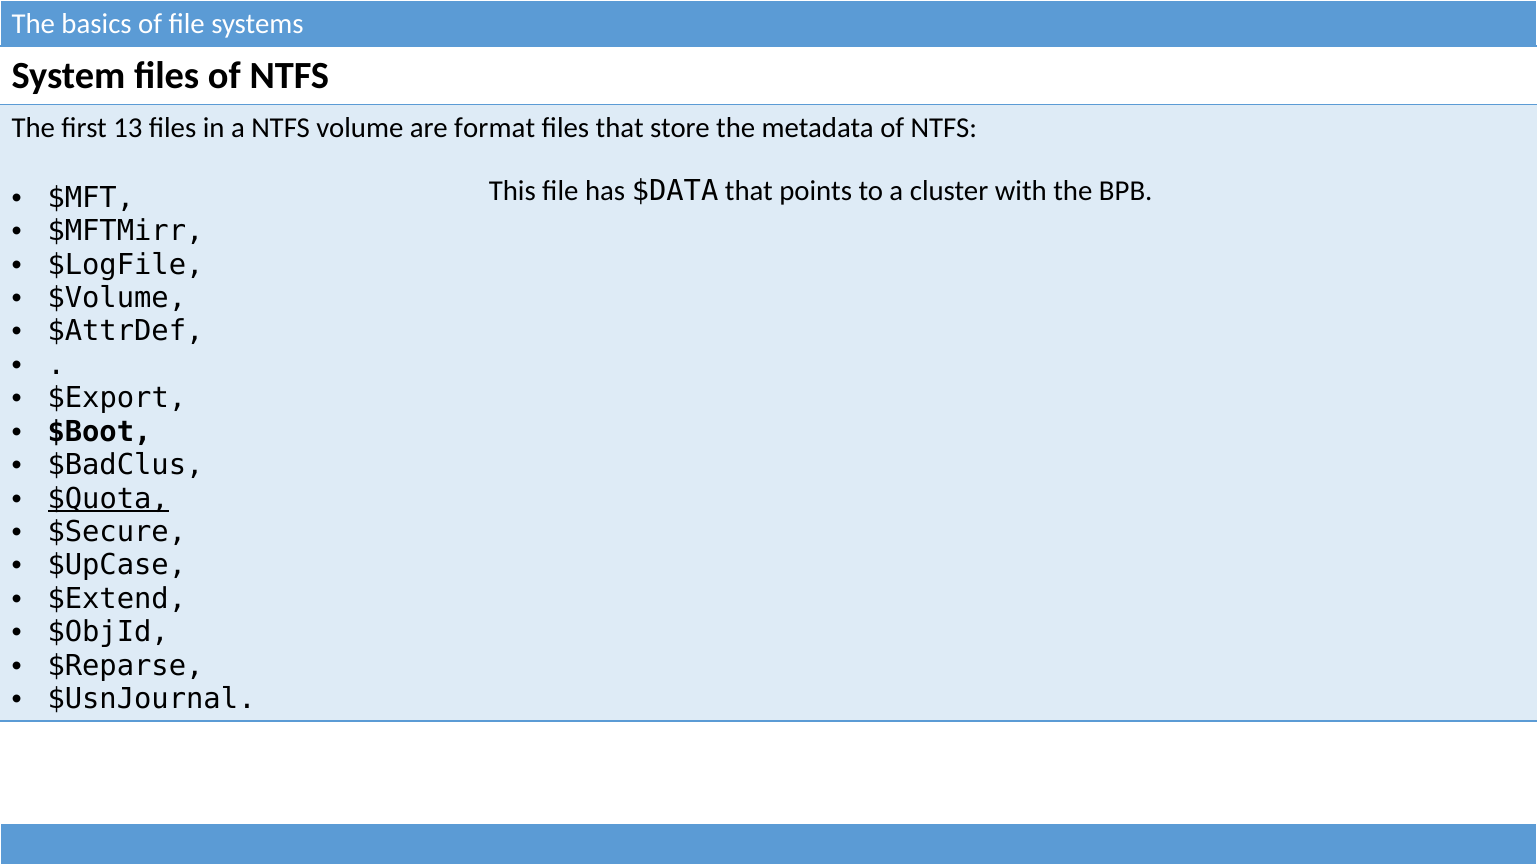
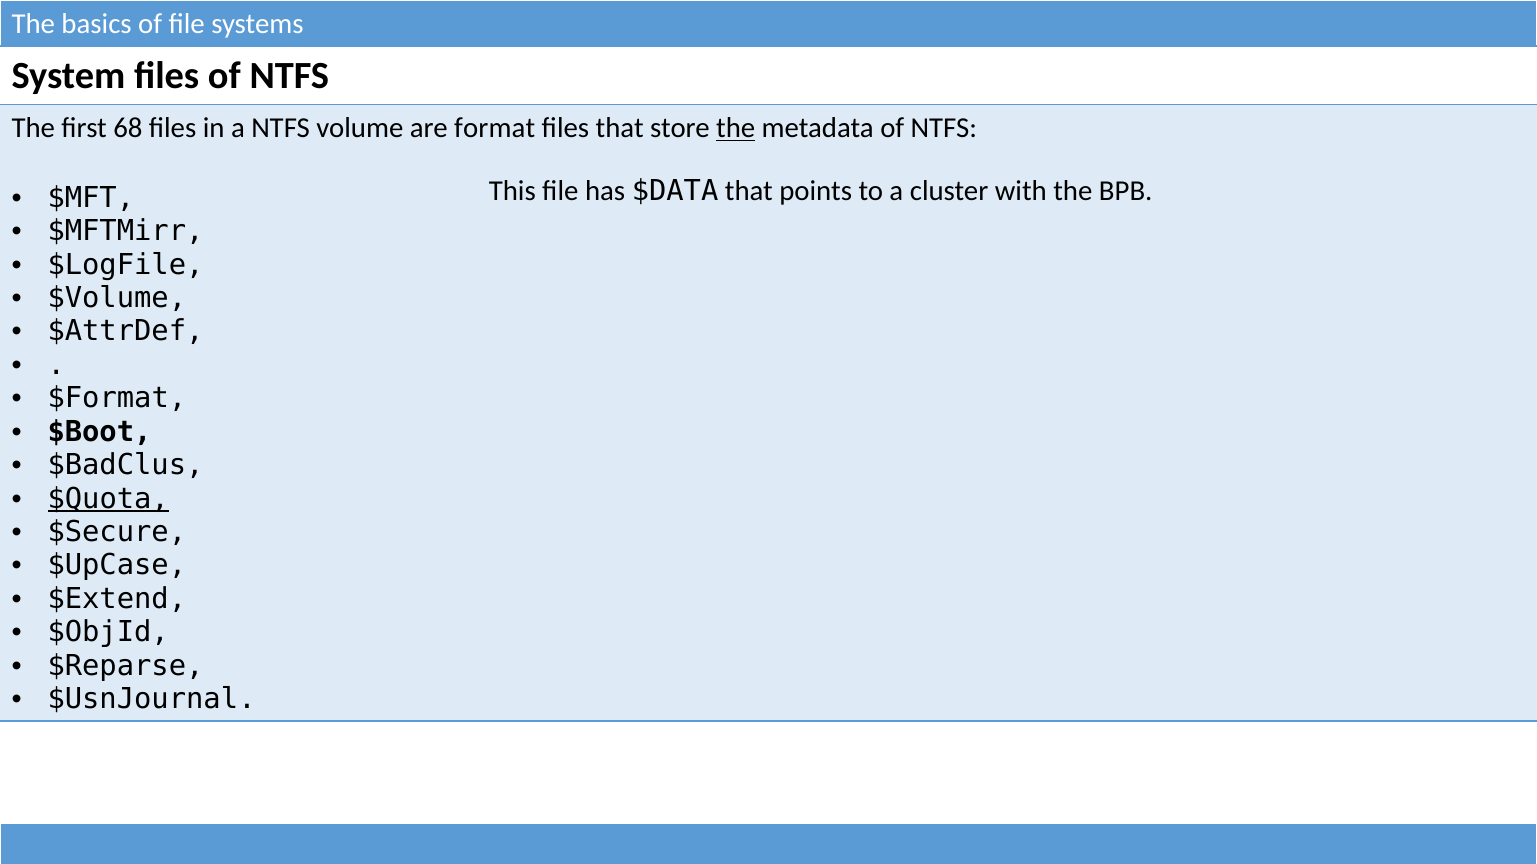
13: 13 -> 68 (128, 128)
the underline: none -> present (736, 128)
$Export: $Export -> $Format (117, 399)
